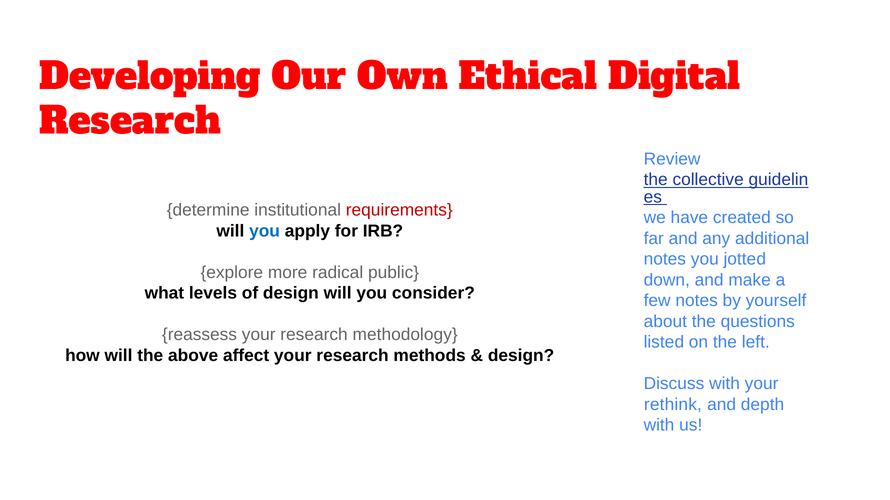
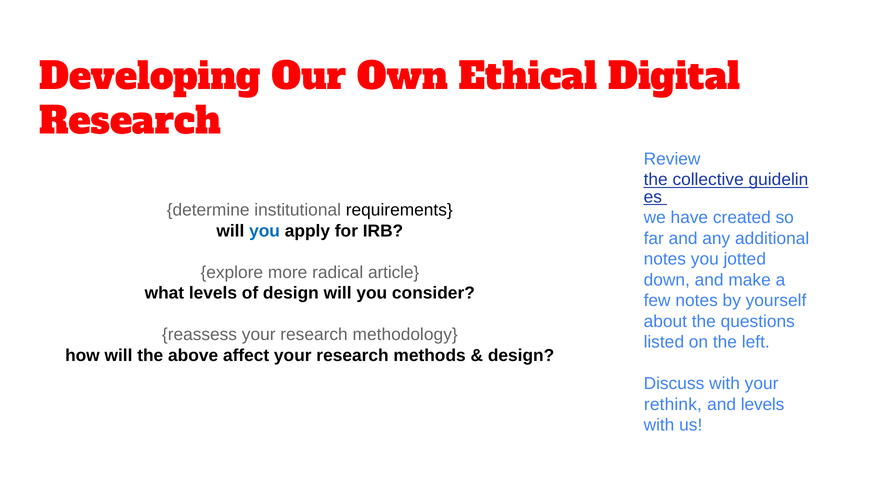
requirements colour: red -> black (399, 210)
public: public -> article (394, 273)
and depth: depth -> levels (763, 405)
